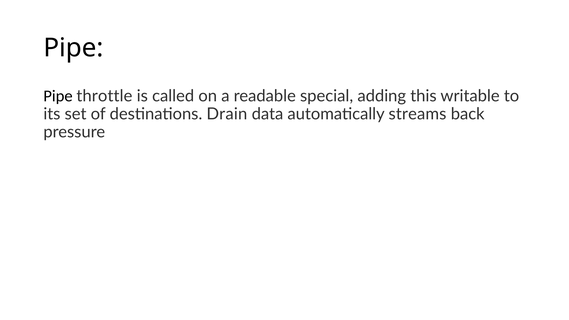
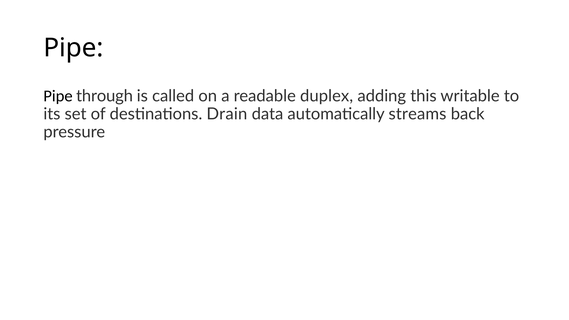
throttle: throttle -> through (105, 96)
special: special -> duplex (327, 96)
